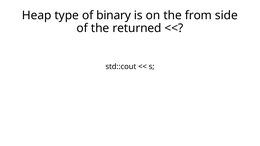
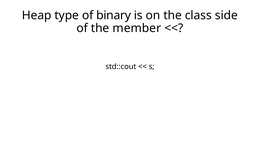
from: from -> class (198, 15)
returned: returned -> member (137, 28)
